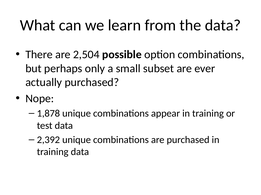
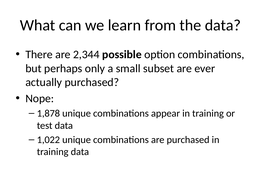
2,504: 2,504 -> 2,344 (86, 55)
2,392: 2,392 -> 1,022 (48, 140)
